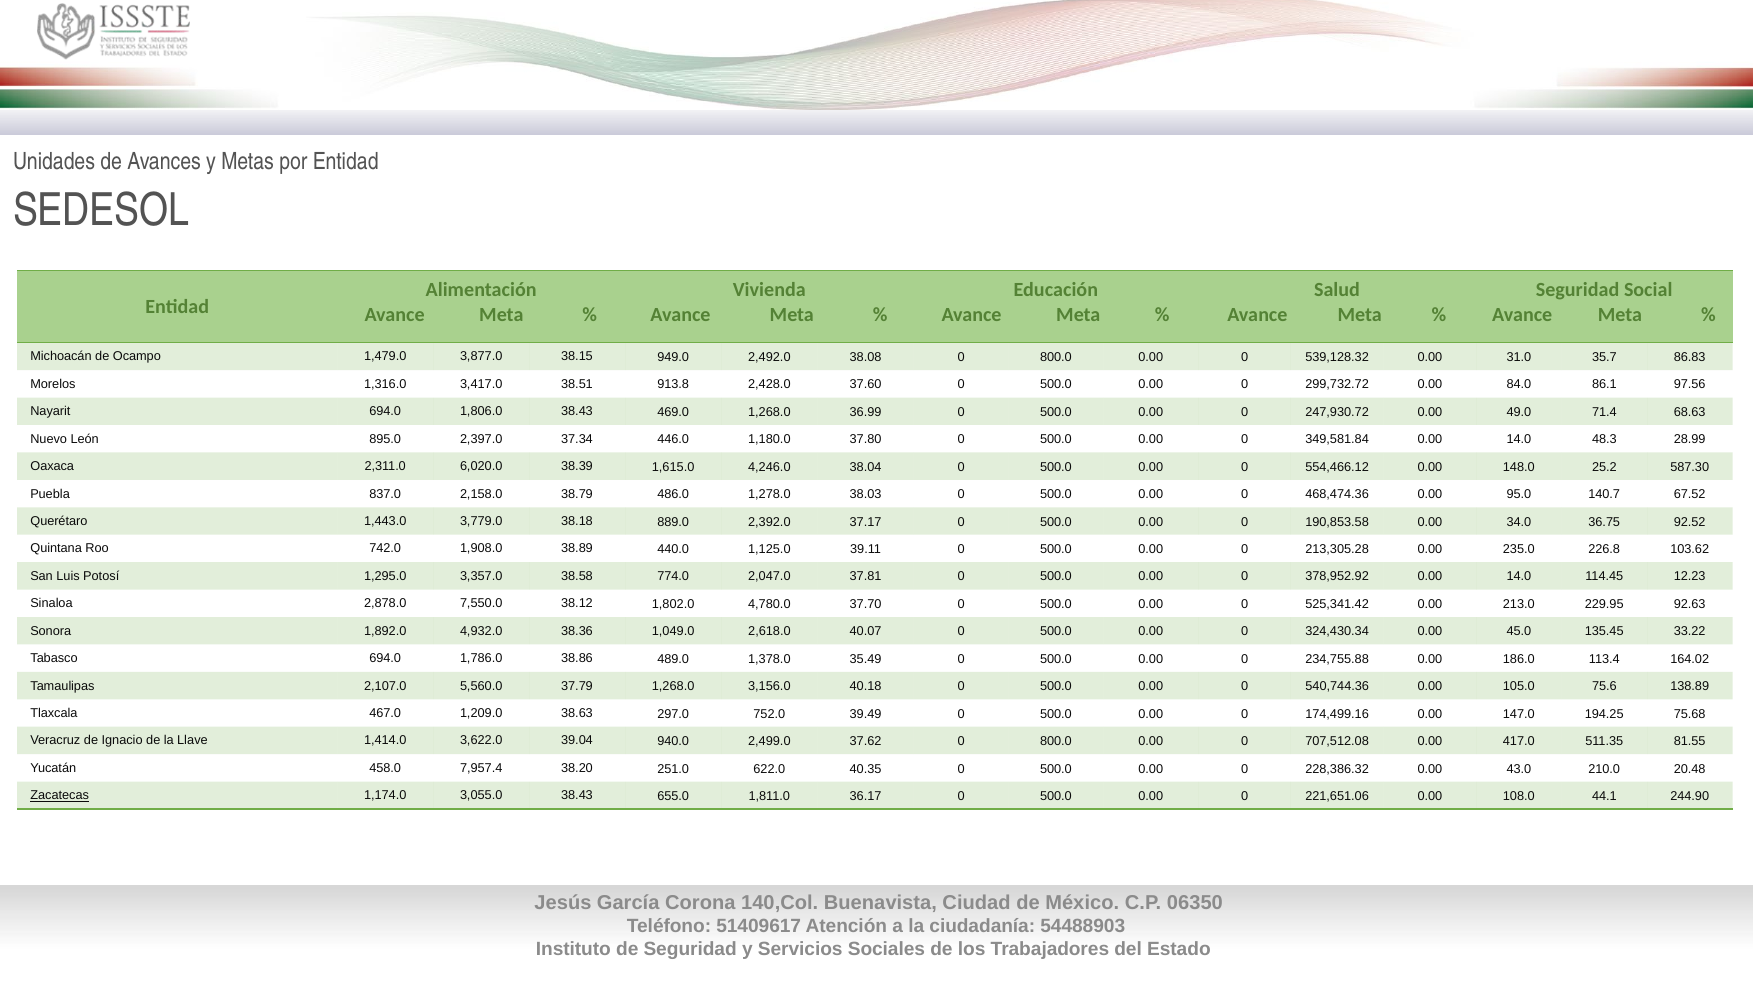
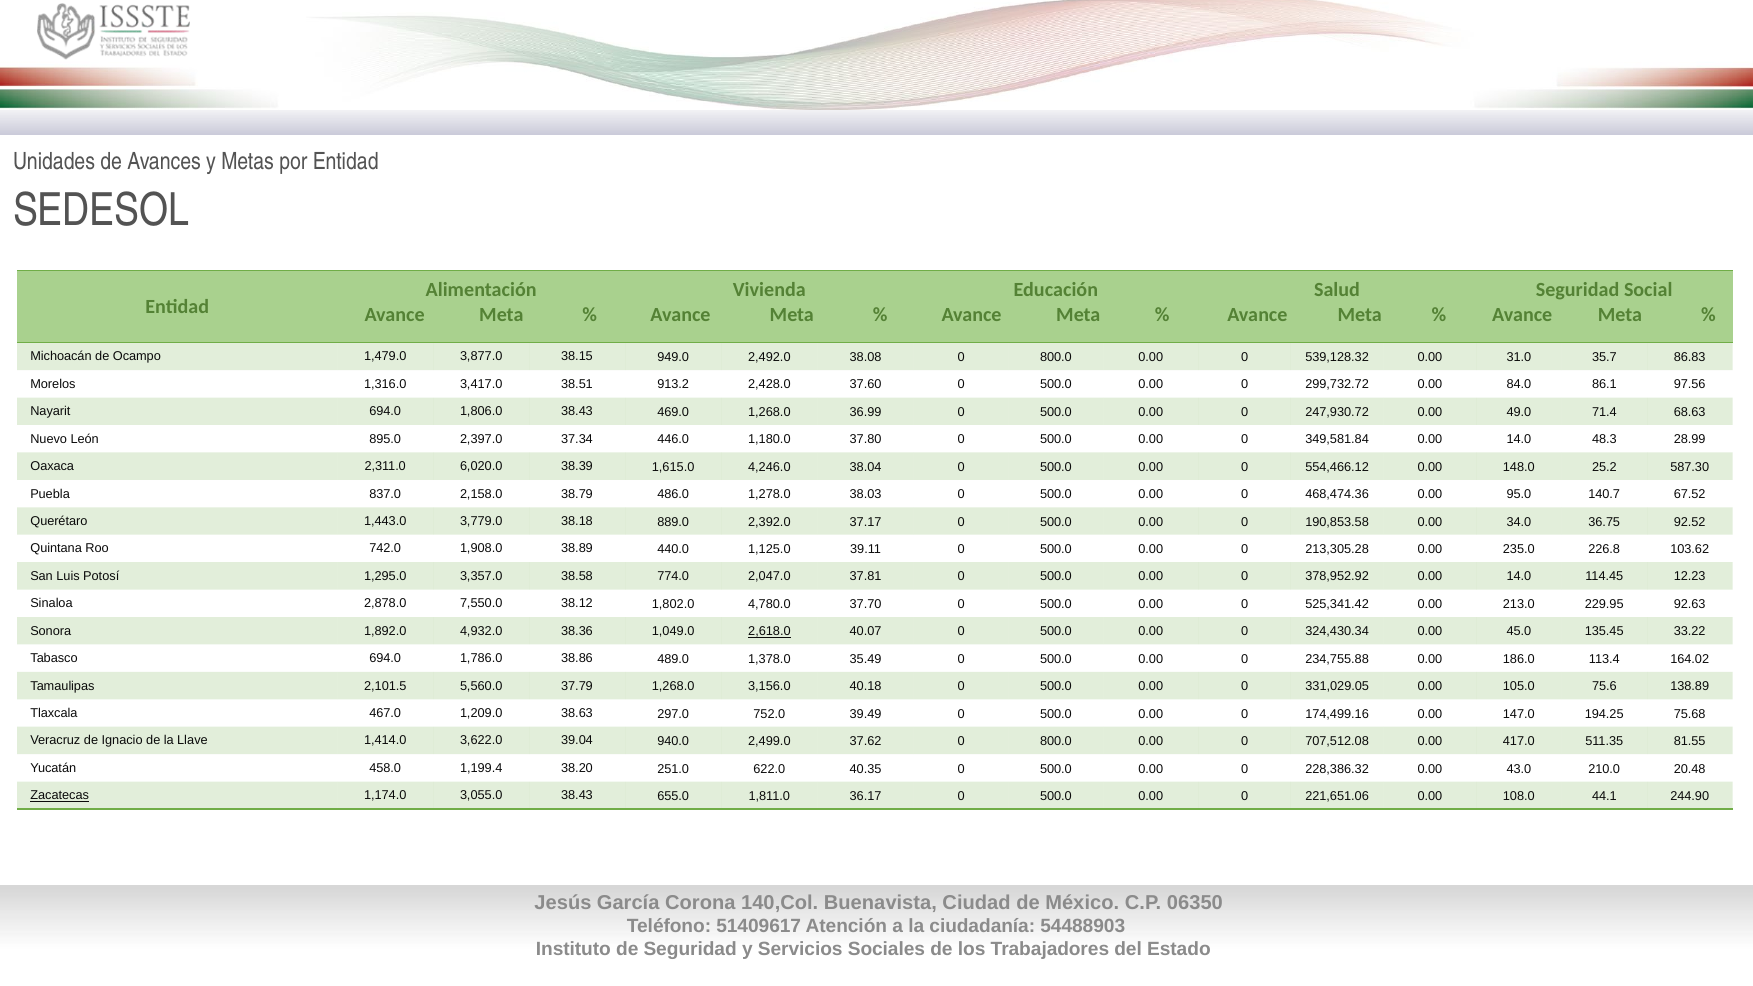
913.8: 913.8 -> 913.2 (673, 385)
2,618.0 underline: none -> present (769, 632)
2,107.0: 2,107.0 -> 2,101.5 (385, 686)
540,744.36: 540,744.36 -> 331,029.05 (1337, 687)
7,957.4: 7,957.4 -> 1,199.4 (481, 768)
